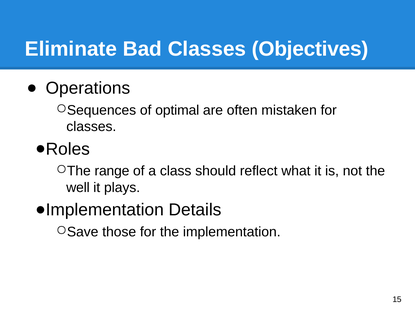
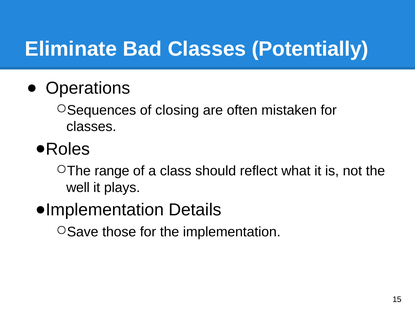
Objectives: Objectives -> Potentially (310, 49)
optimal: optimal -> closing (177, 110)
